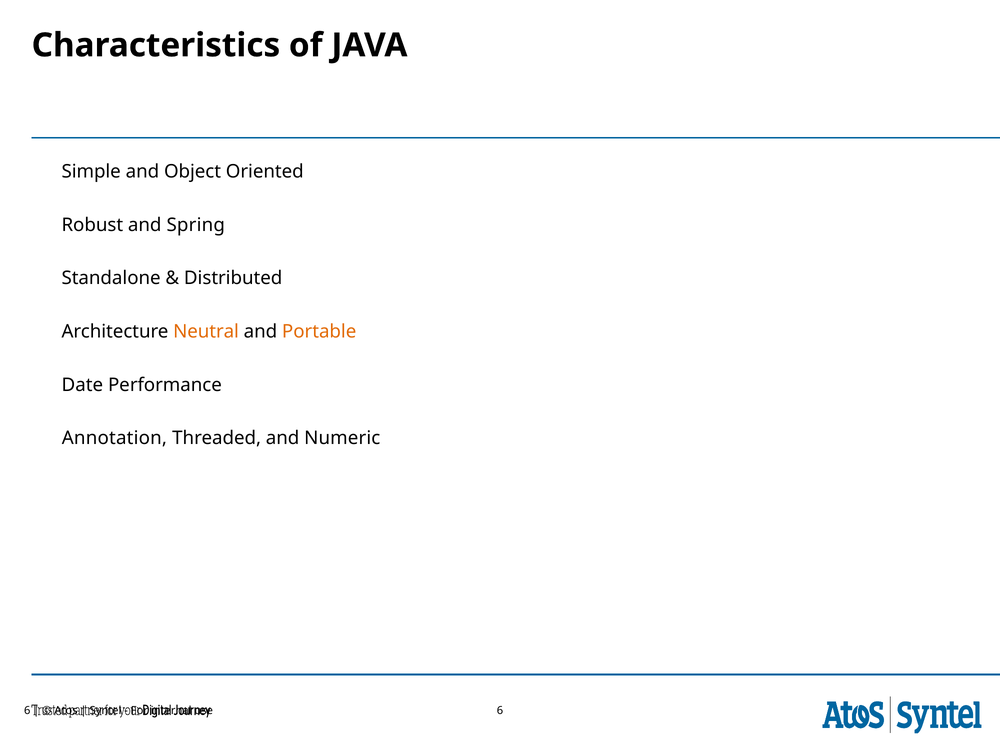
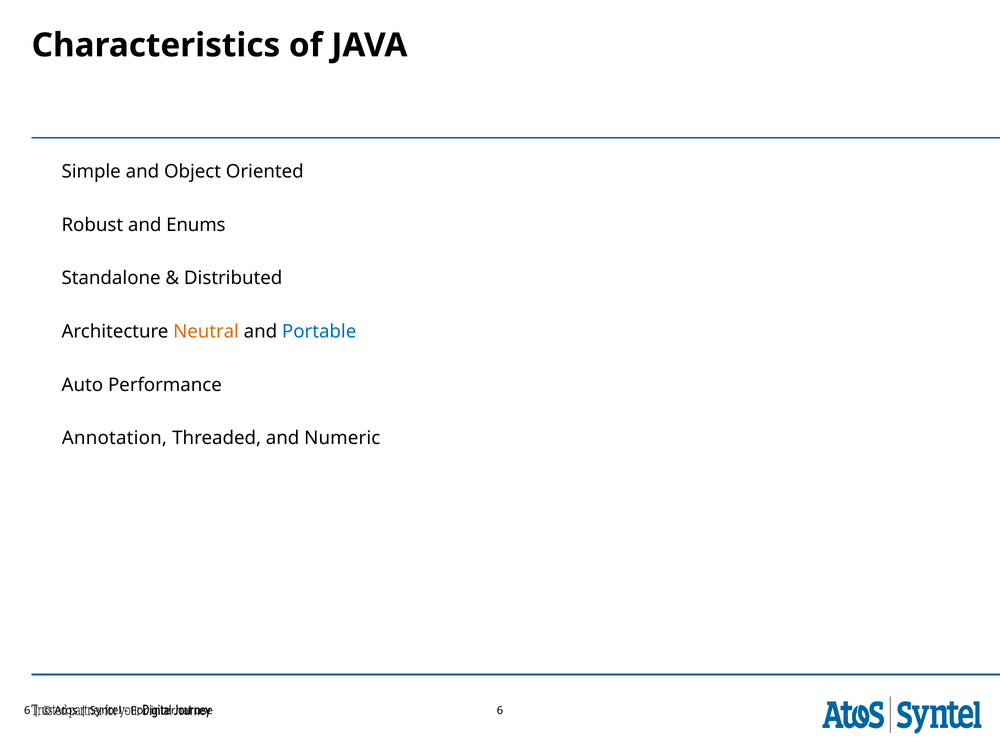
Spring: Spring -> Enums (196, 225)
Portable colour: orange -> blue (319, 332)
Date: Date -> Auto (82, 385)
